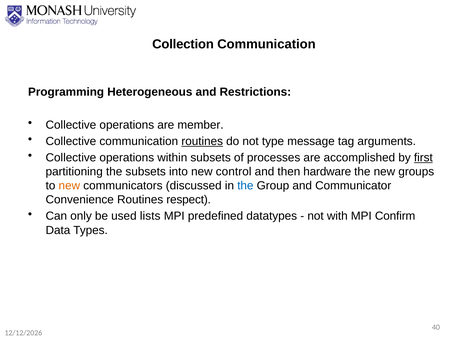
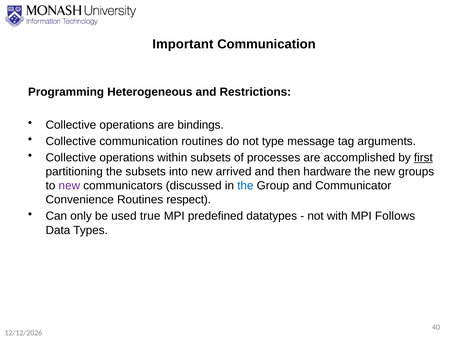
Collection: Collection -> Important (183, 44)
member: member -> bindings (201, 125)
routines underline: present -> none (202, 141)
control: control -> arrived (234, 172)
new colour: orange -> purple (69, 186)
lists: lists -> true (150, 216)
Confirm: Confirm -> Follows (395, 216)
